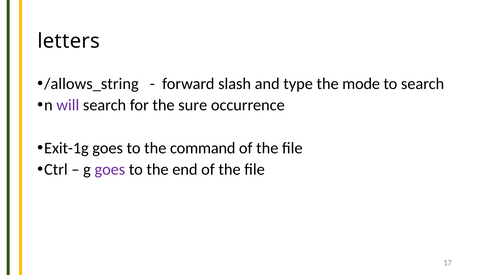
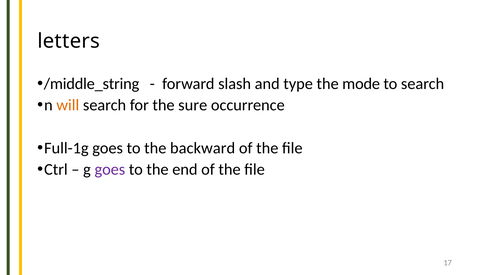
/allows_string: /allows_string -> /middle_string (92, 84)
will colour: purple -> orange (68, 105)
Exit-1g: Exit-1g -> Full-1g (66, 148)
command: command -> backward (203, 148)
